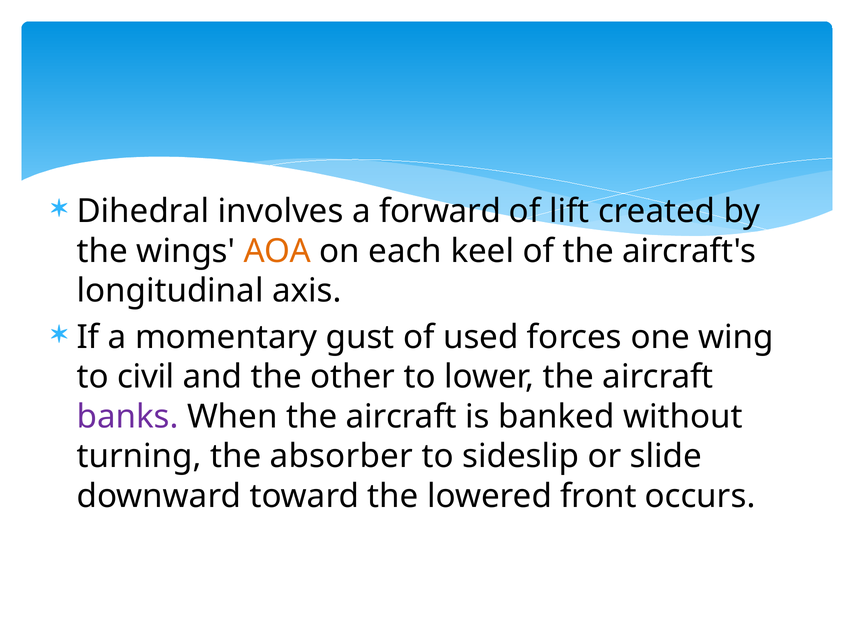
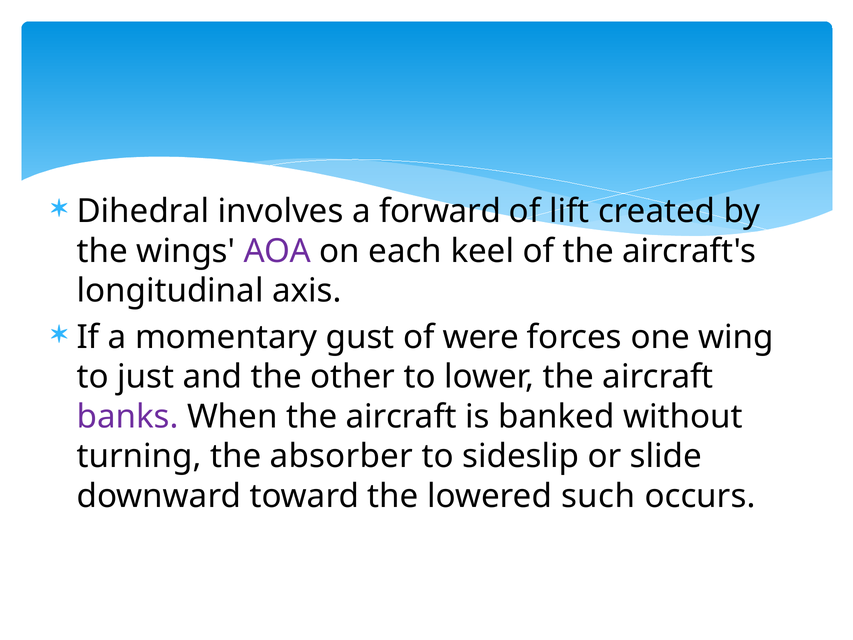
AOA colour: orange -> purple (277, 251)
used: used -> were (481, 337)
civil: civil -> just (146, 377)
front: front -> such (598, 496)
